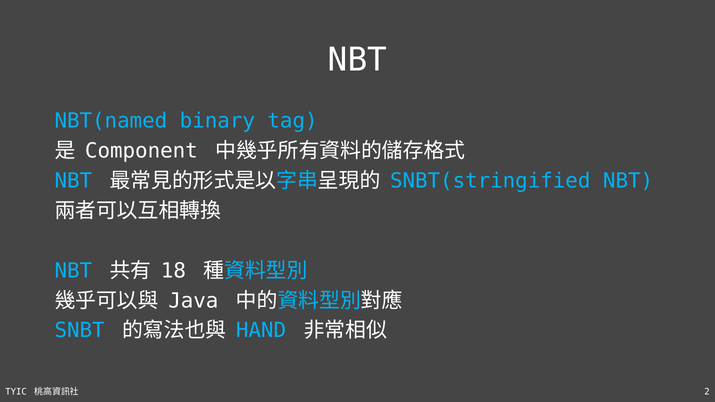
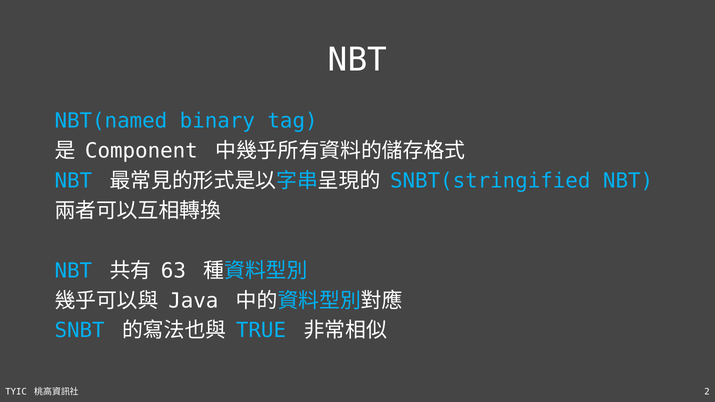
18: 18 -> 63 (173, 271)
HAND: HAND -> TRUE (261, 331)
